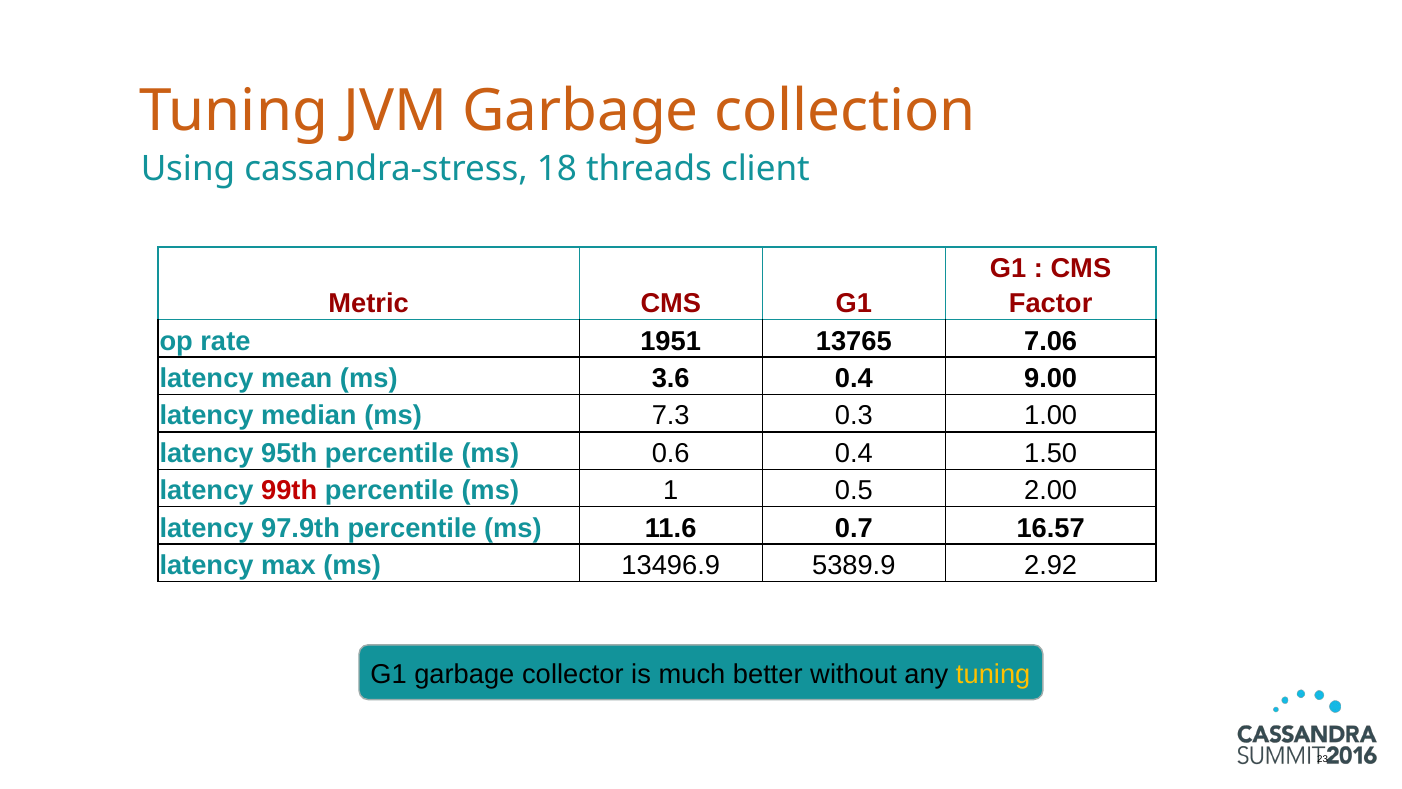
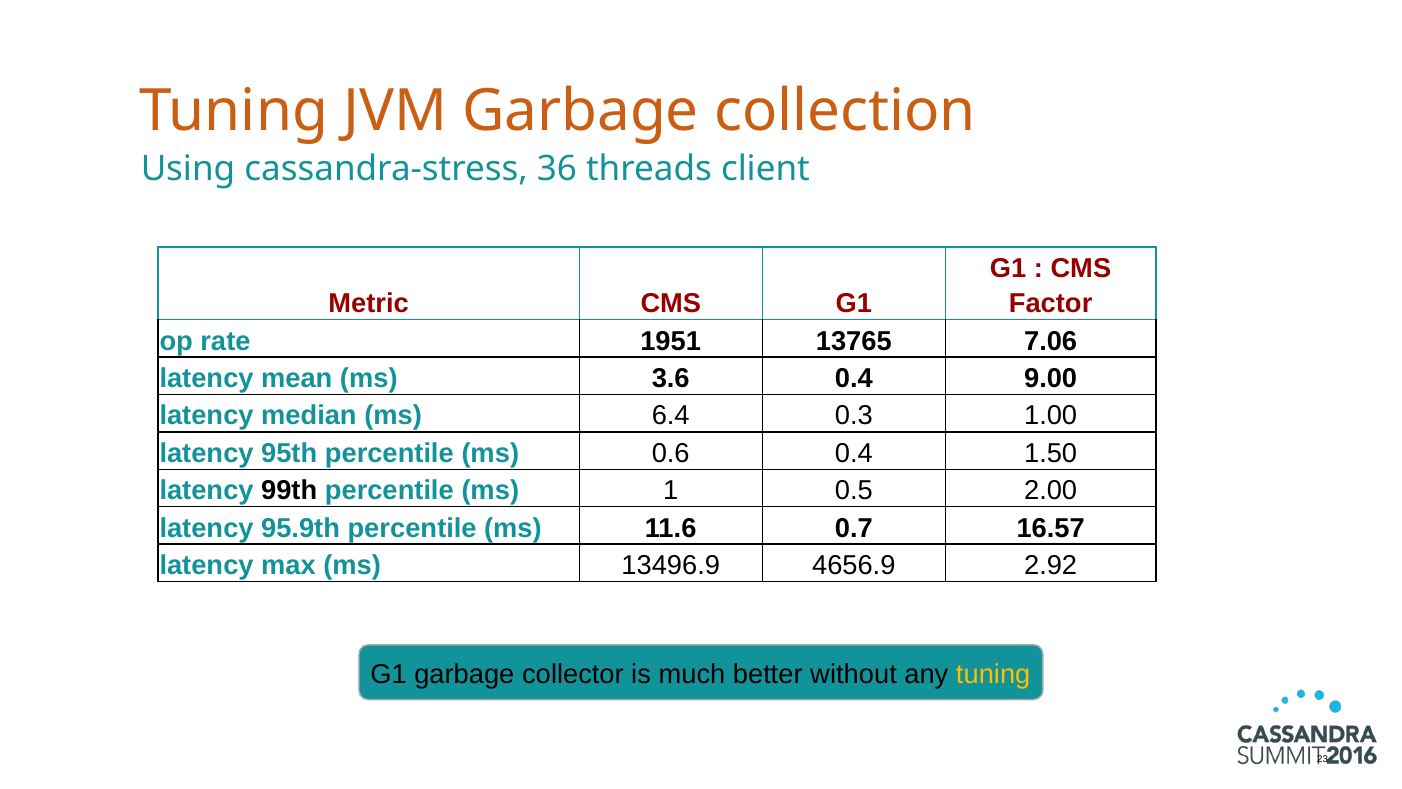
18: 18 -> 36 (557, 169)
7.3: 7.3 -> 6.4 (671, 416)
99th colour: red -> black (289, 491)
97.9th: 97.9th -> 95.9th (301, 528)
5389.9: 5389.9 -> 4656.9 (854, 565)
